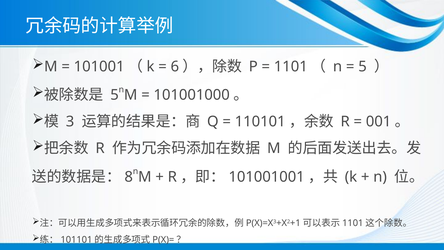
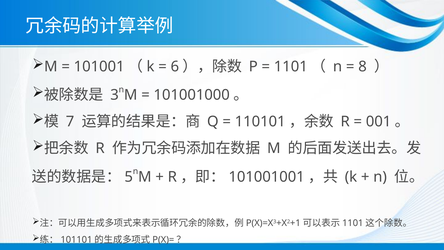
5: 5 -> 8 (362, 67)
5: 5 -> 3 (115, 95)
3: 3 -> 7 (70, 122)
8: 8 -> 5 (129, 177)
